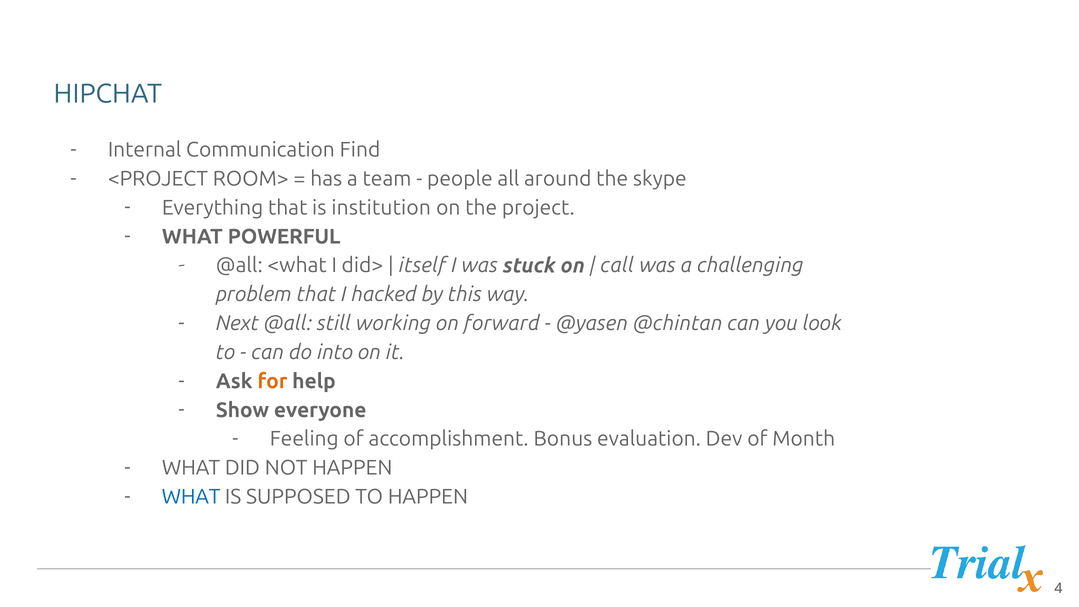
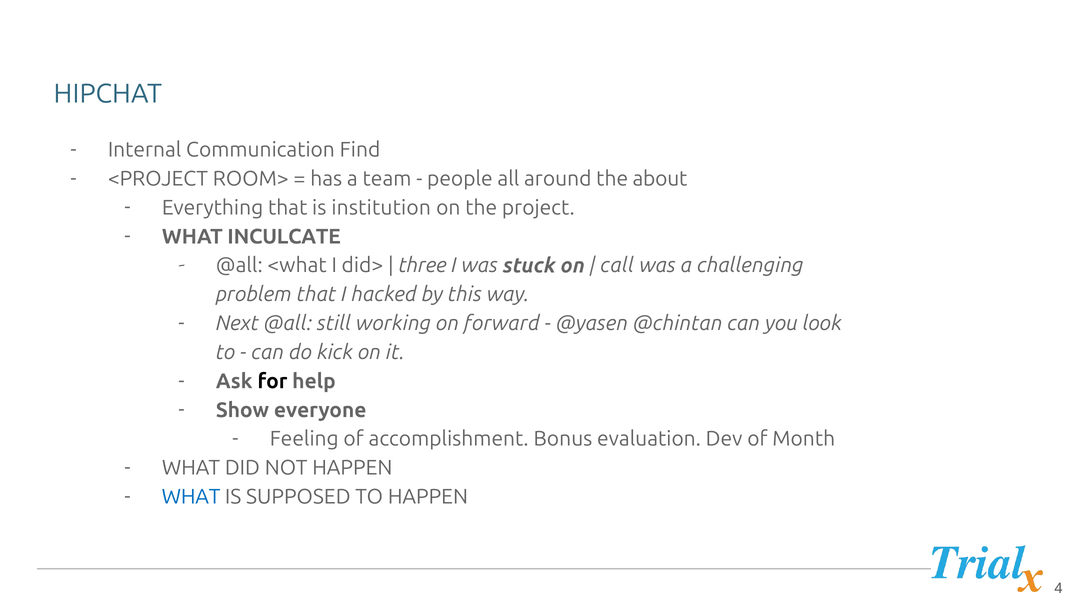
skype: skype -> about (660, 179)
POWERFUL: POWERFUL -> INCULCATE (284, 237)
itself: itself -> three (423, 265)
into: into -> kick (335, 352)
for colour: orange -> black (272, 381)
